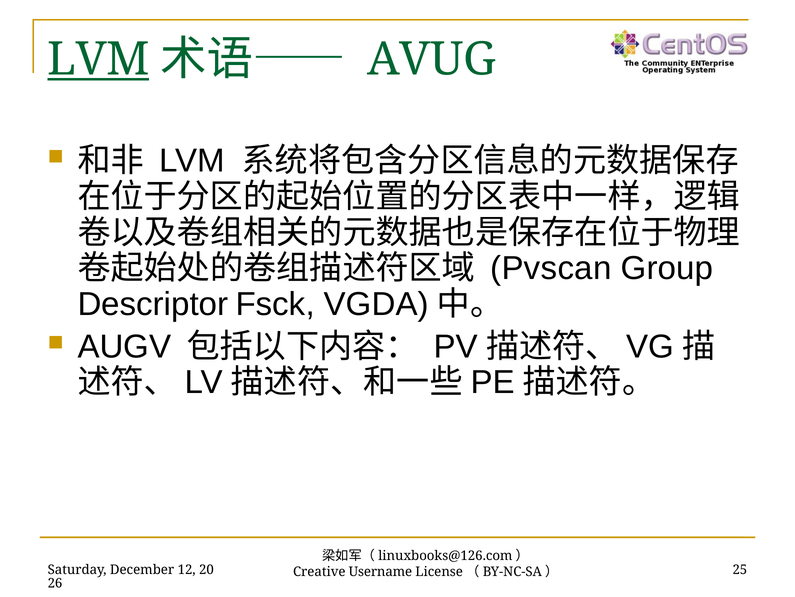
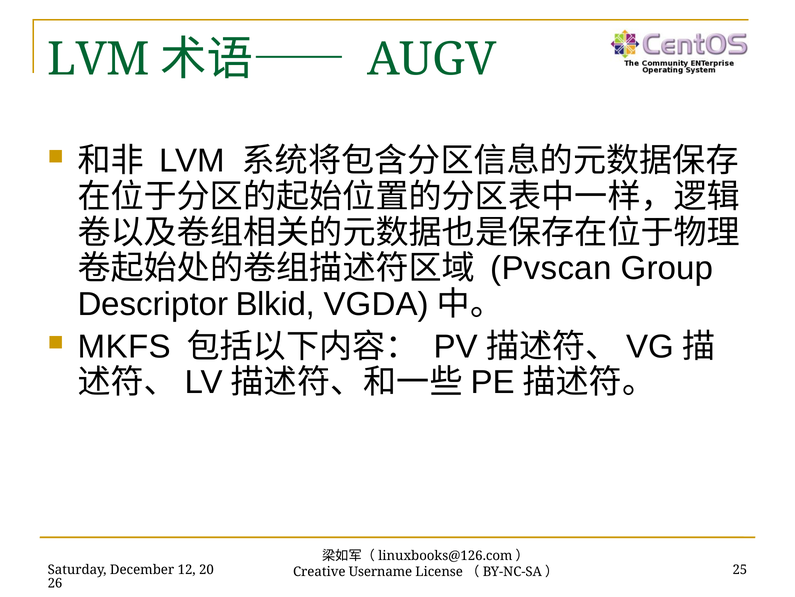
LVM underline: present -> none (99, 59)
AVUG: AVUG -> AUGV (432, 59)
Fsck: Fsck -> Blkid (275, 304)
AUGV: AUGV -> MKFS (124, 346)
